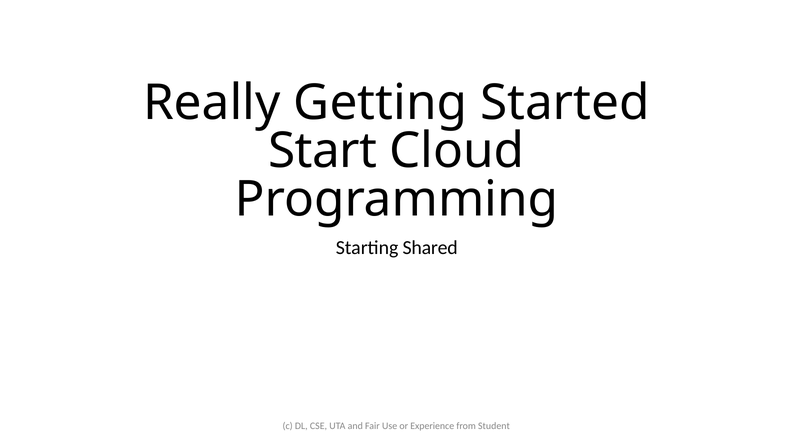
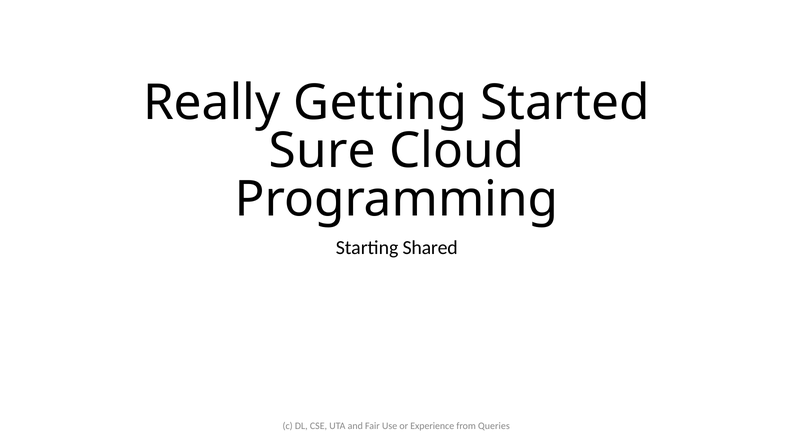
Start: Start -> Sure (322, 151)
Student: Student -> Queries (494, 426)
